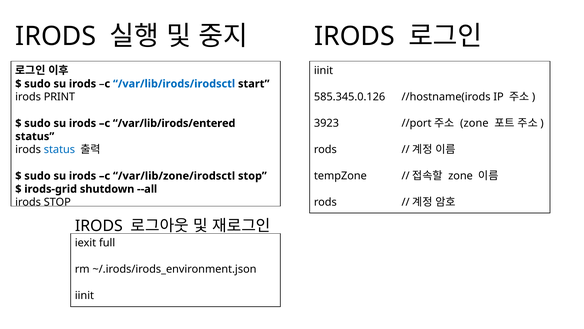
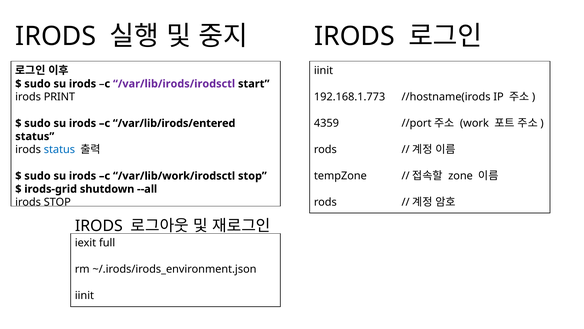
/var/lib/irods/irodsctl colour: blue -> purple (174, 84)
585.345.0.126: 585.345.0.126 -> 192.168.1.773 (350, 97)
3923: 3923 -> 4359 (326, 123)
zone: zone -> work (474, 123)
/var/lib/zone/irodsctl: /var/lib/zone/irodsctl -> /var/lib/work/irodsctl (174, 176)
